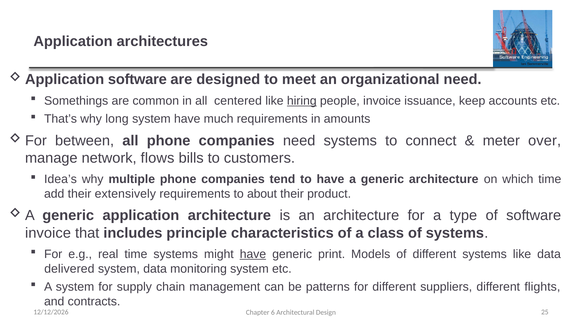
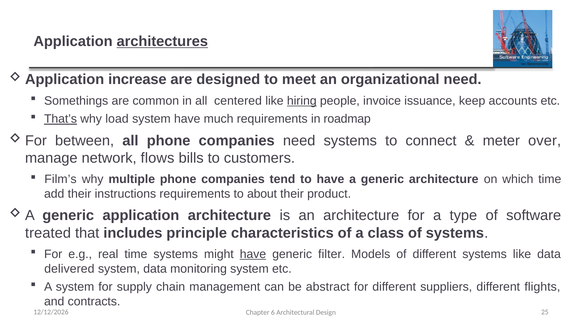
architectures underline: none -> present (162, 41)
software: software -> increase (137, 80)
That’s underline: none -> present (61, 119)
long: long -> load (117, 119)
amounts: amounts -> roadmap (347, 119)
Idea’s: Idea’s -> Film’s (60, 180)
extensively: extensively -> instructions (125, 194)
invoice: invoice -> treated (48, 233)
print: print -> filter (332, 254)
patterns: patterns -> abstract (328, 287)
